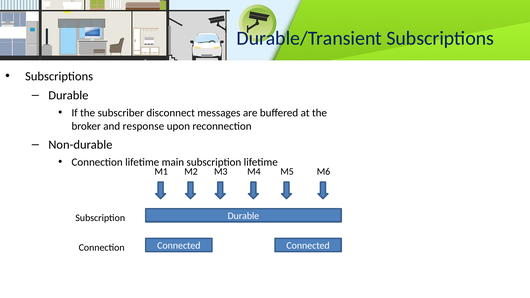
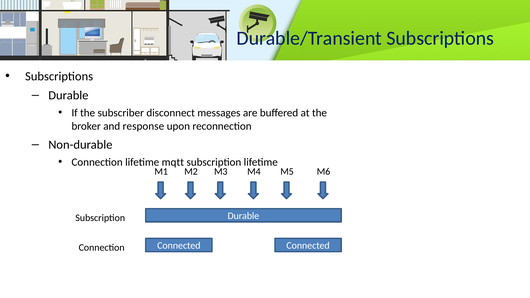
main: main -> mqtt (173, 162)
